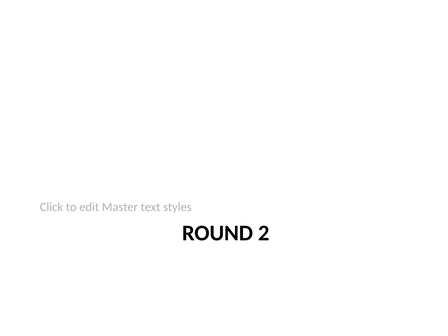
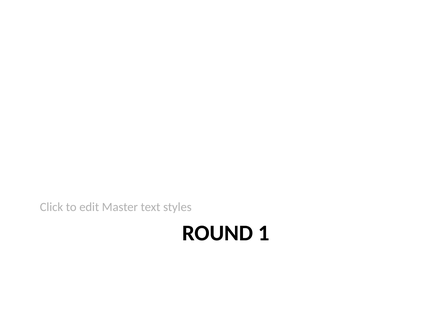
2: 2 -> 1 (264, 233)
